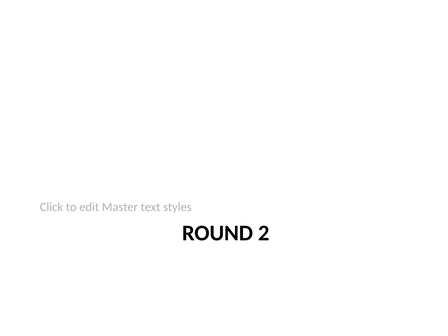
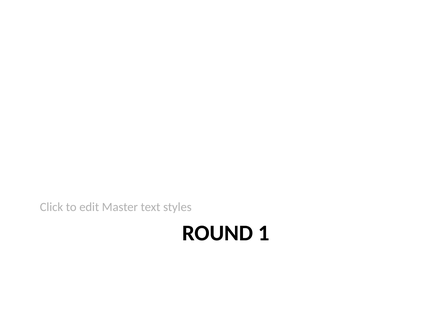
2: 2 -> 1 (264, 233)
